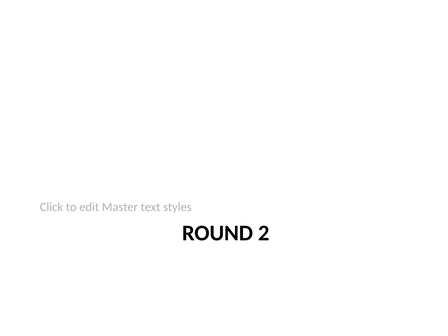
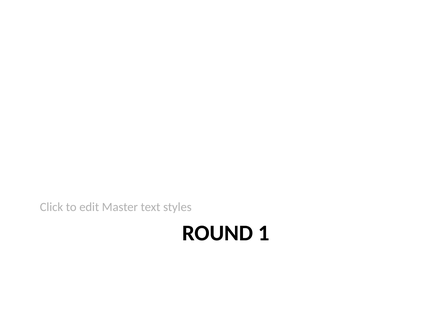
2: 2 -> 1 (264, 233)
